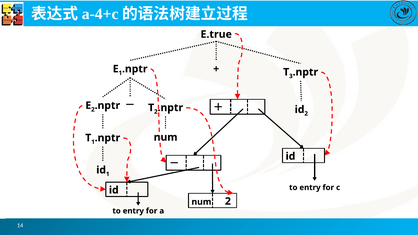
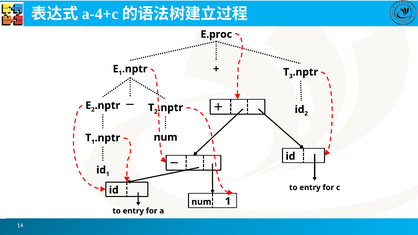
E.true: E.true -> E.proc (216, 34)
num 2: 2 -> 1 (228, 201)
